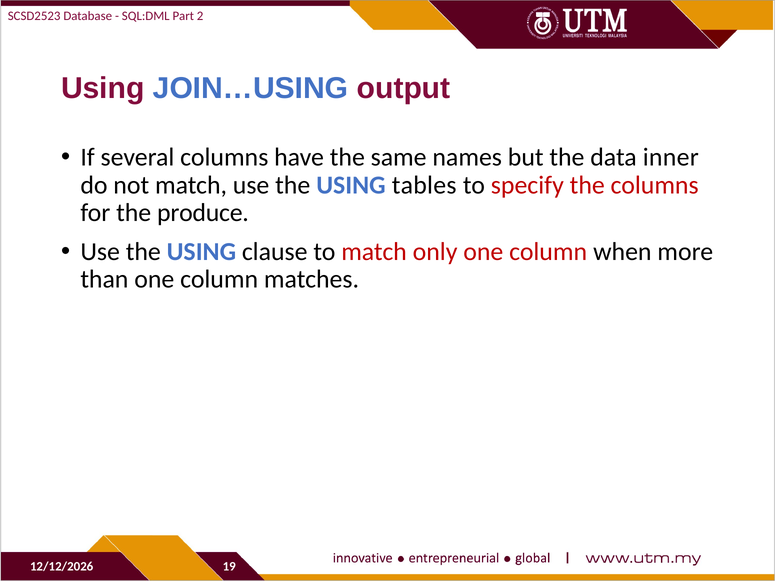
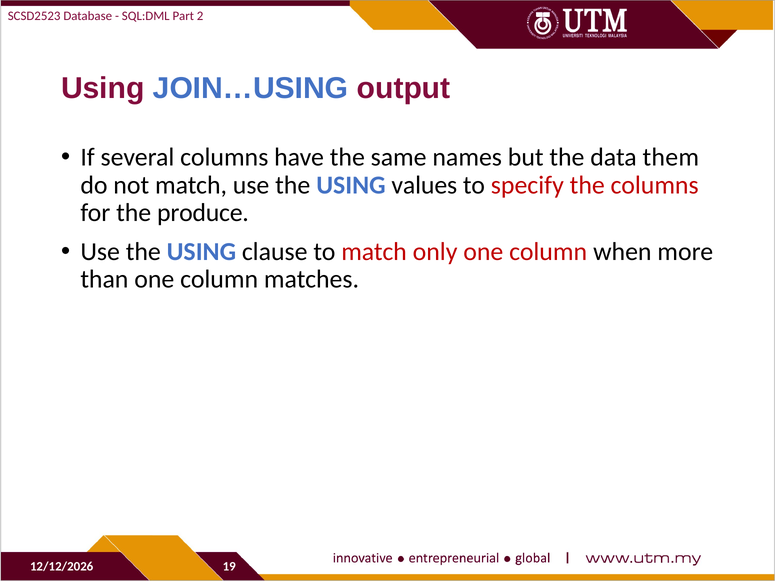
inner: inner -> them (671, 157)
tables: tables -> values (424, 185)
